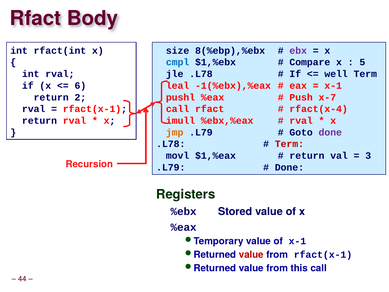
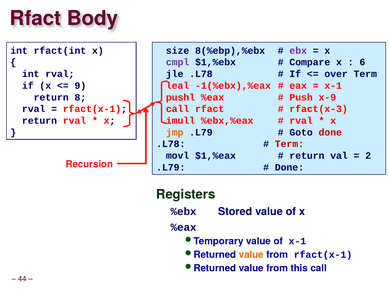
cmpl colour: blue -> purple (178, 62)
5: 5 -> 6 (362, 62)
well: well -> over (336, 74)
6: 6 -> 9 (80, 86)
2: 2 -> 8 (80, 97)
x-7: x-7 -> x-9 (327, 97)
rfact(x-4: rfact(x-4 -> rfact(x-3 (319, 109)
done colour: purple -> red (330, 132)
3: 3 -> 2 (368, 156)
value colour: red -> orange (251, 255)
